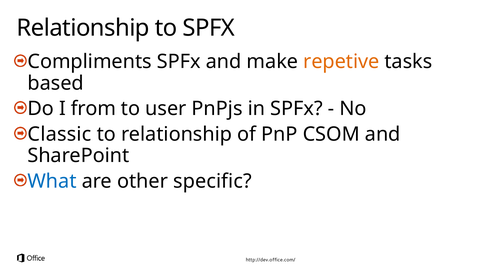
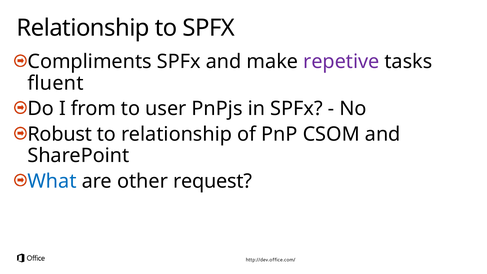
repetive colour: orange -> purple (341, 62)
based: based -> fluent (56, 83)
Classic: Classic -> Robust (60, 134)
specific: specific -> request (213, 181)
